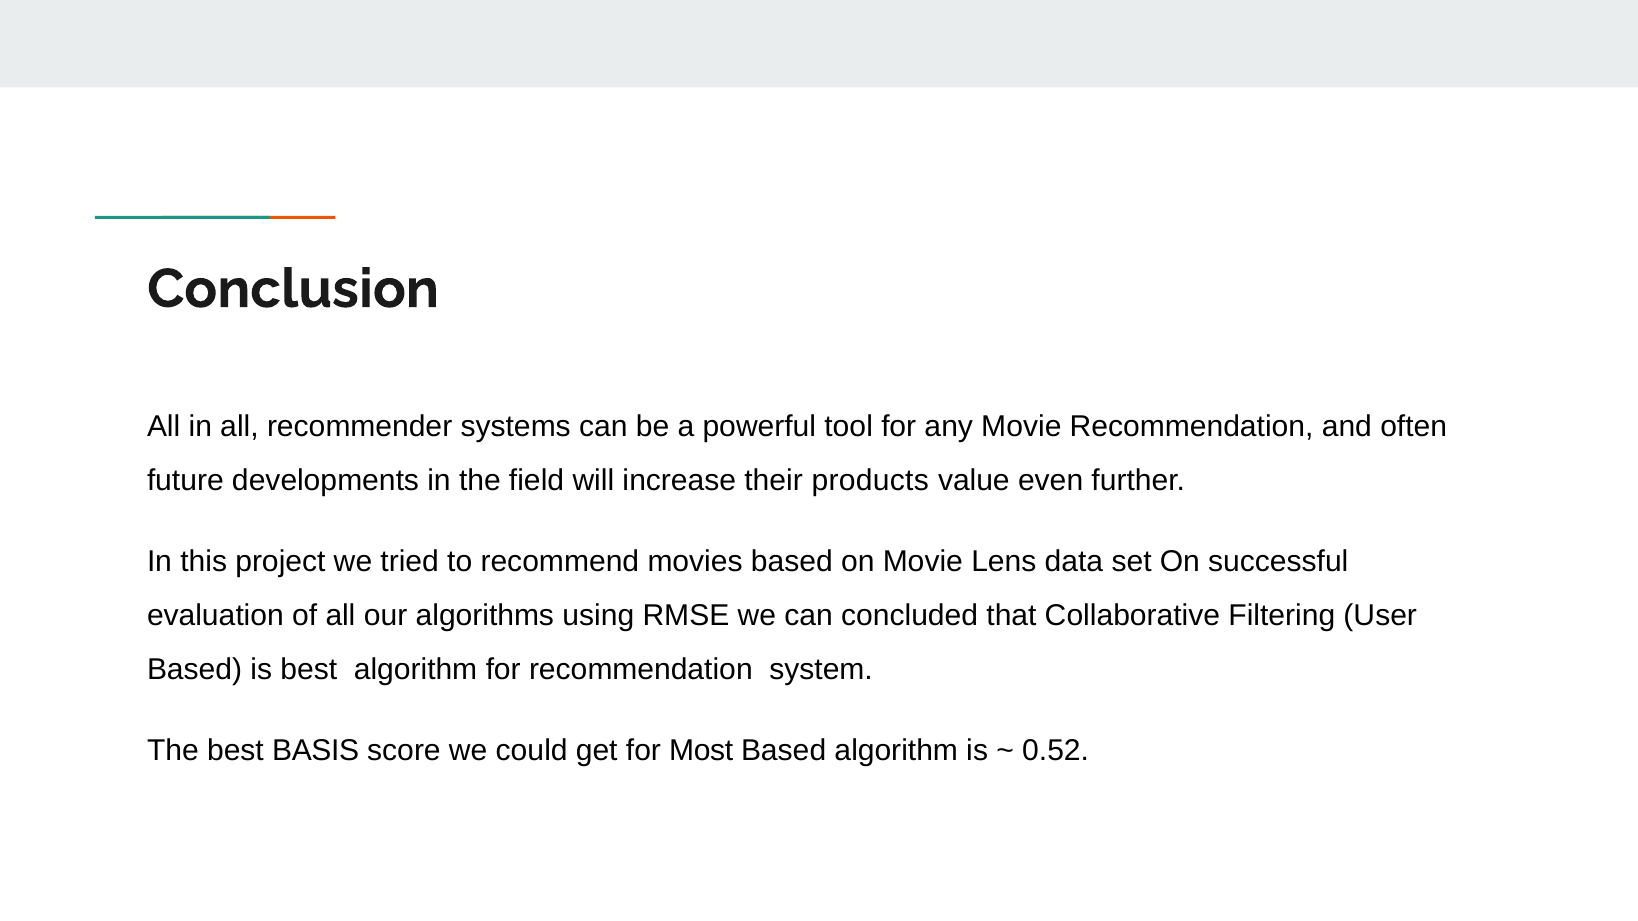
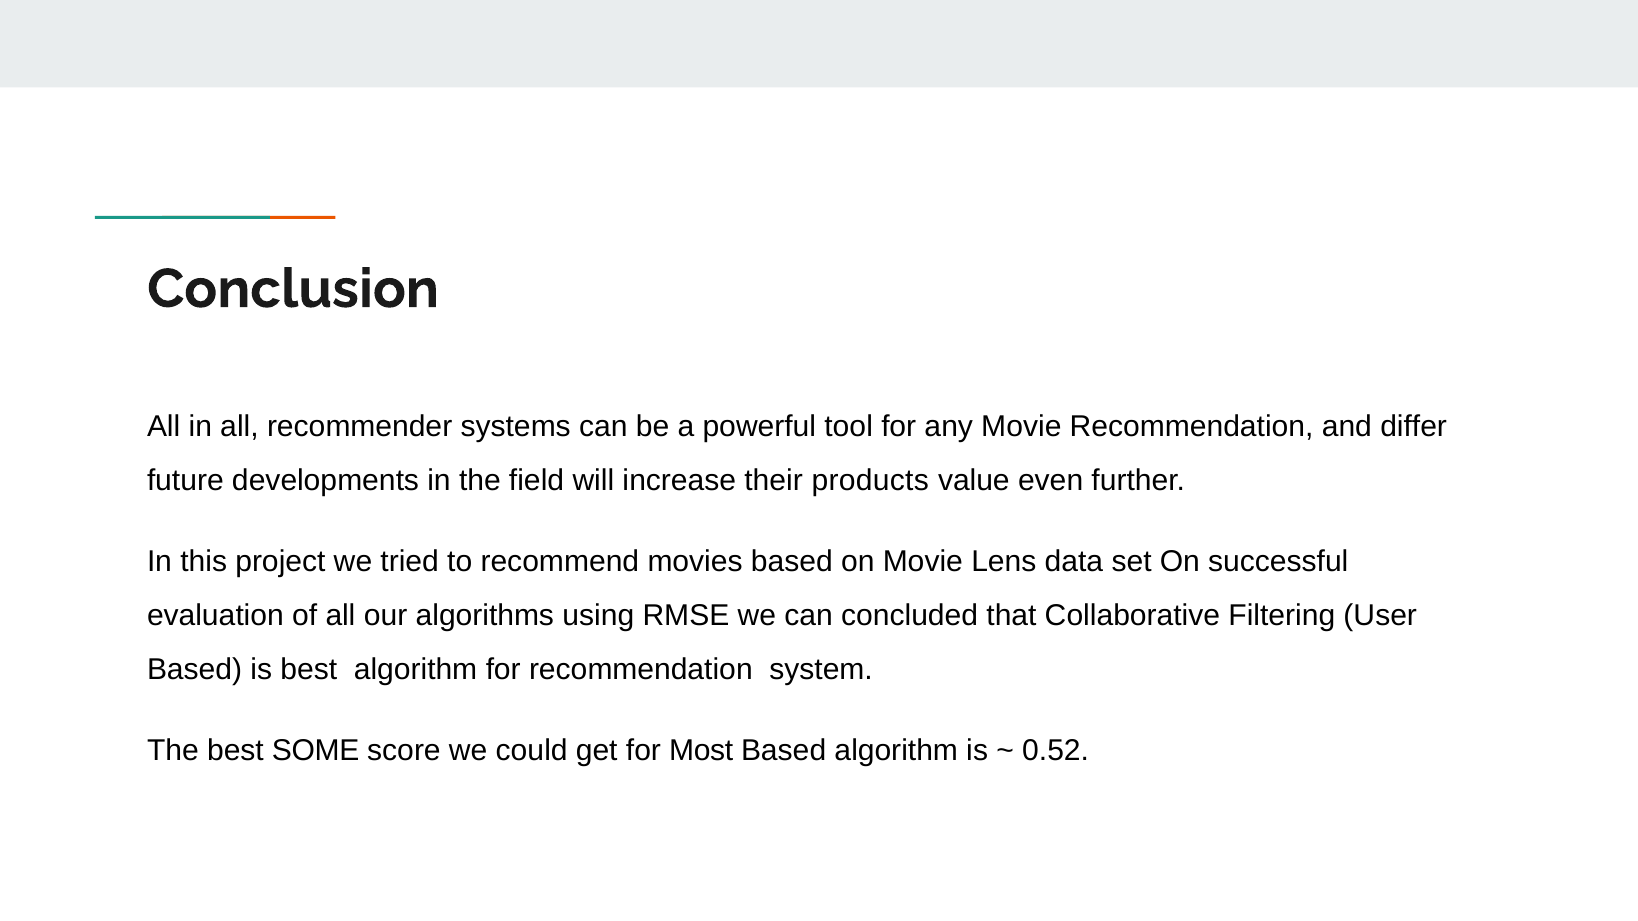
often: often -> differ (1414, 427)
BASIS: BASIS -> SOME (316, 751)
